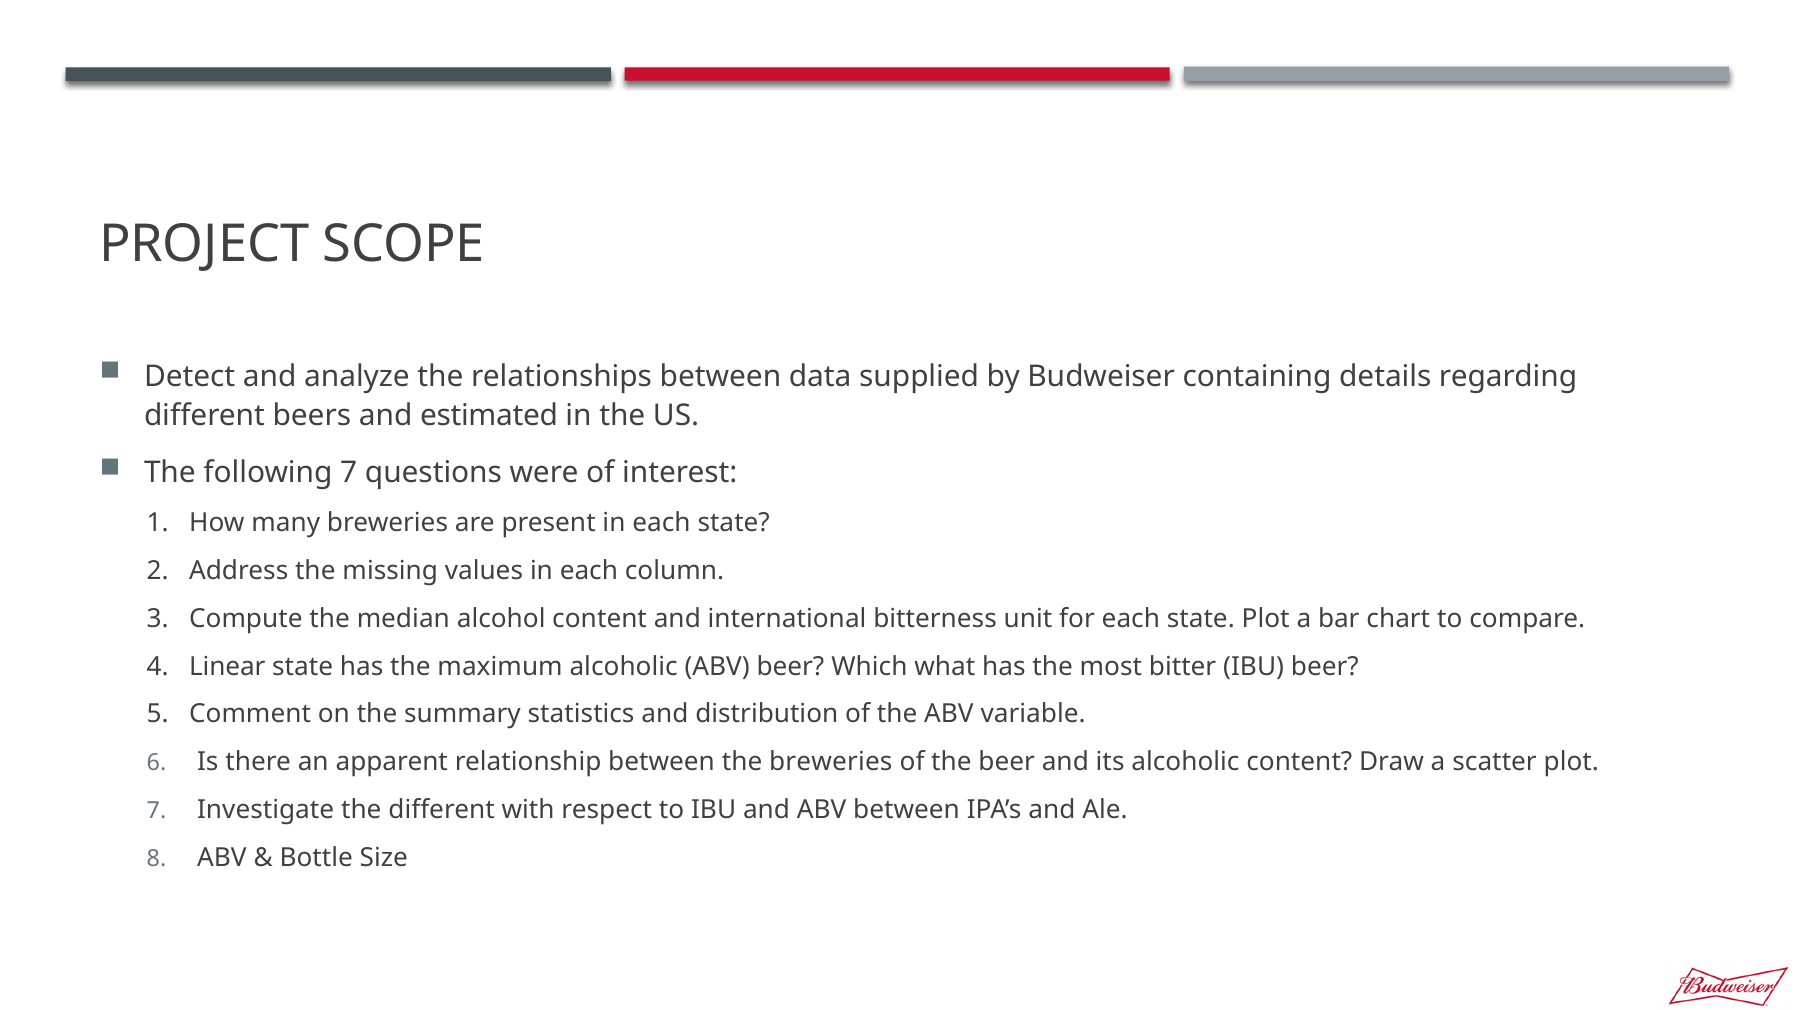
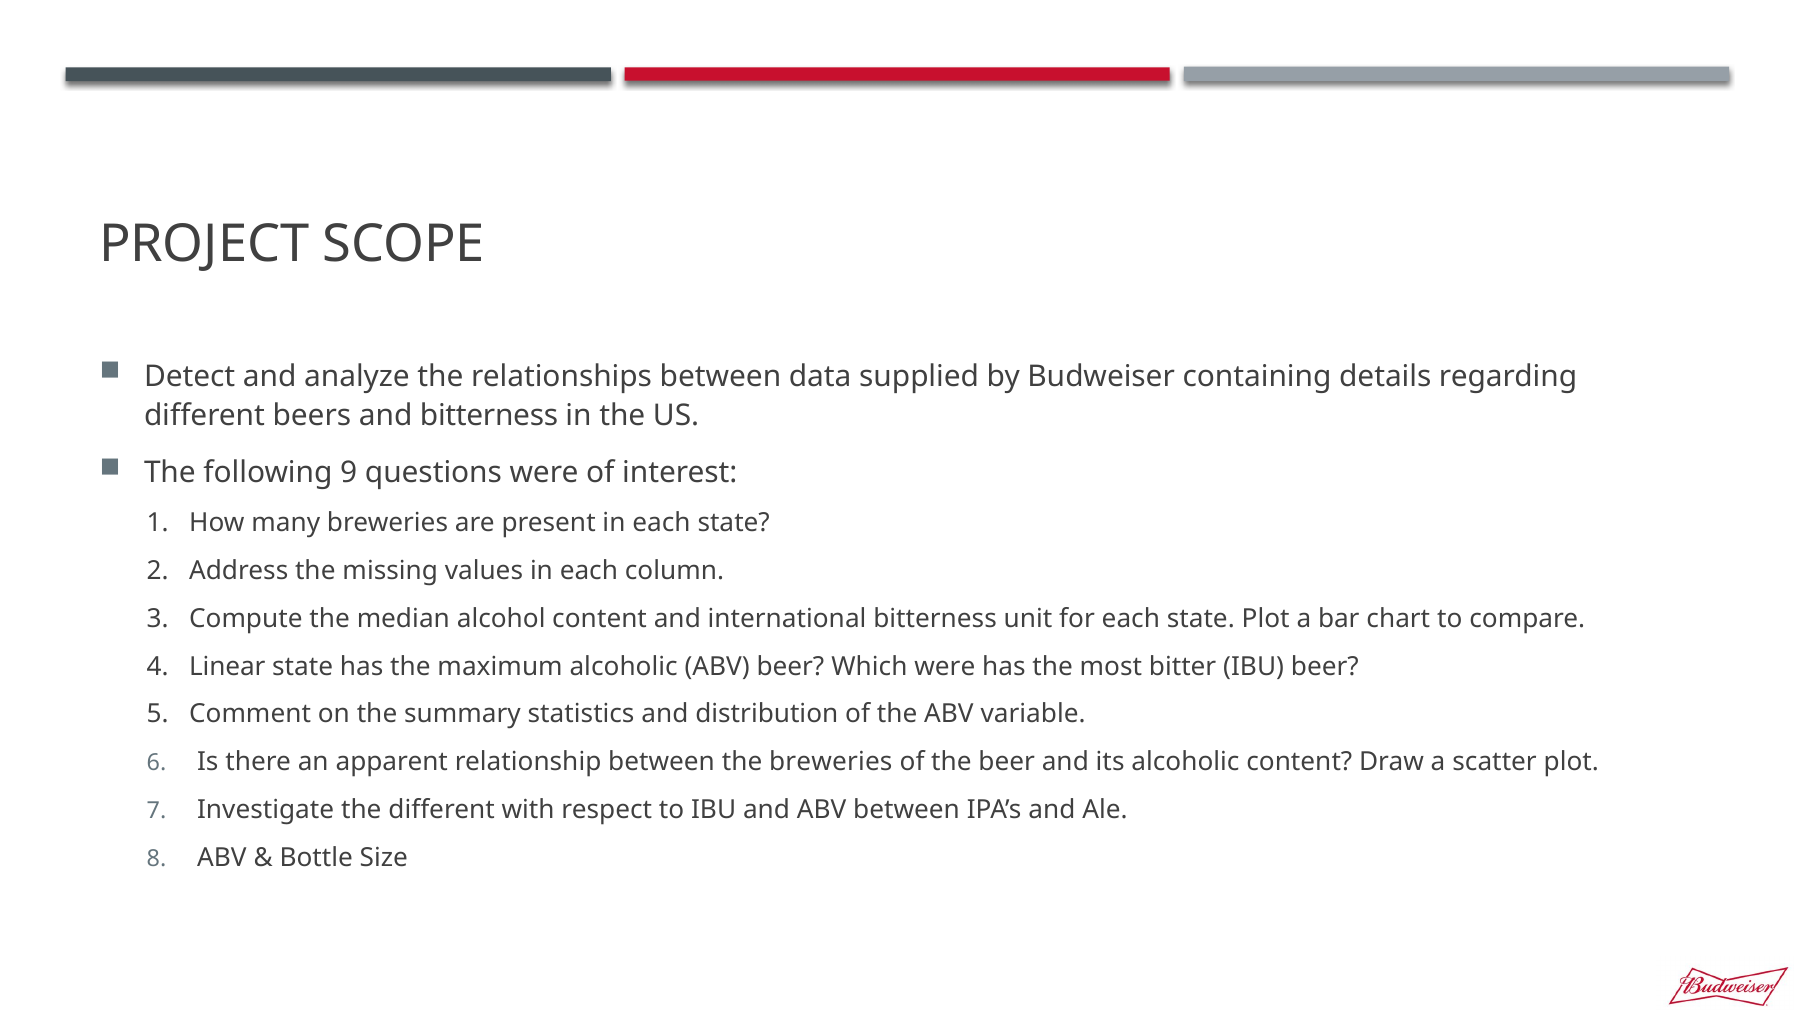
and estimated: estimated -> bitterness (489, 416)
following 7: 7 -> 9 (349, 473)
Which what: what -> were (945, 666)
